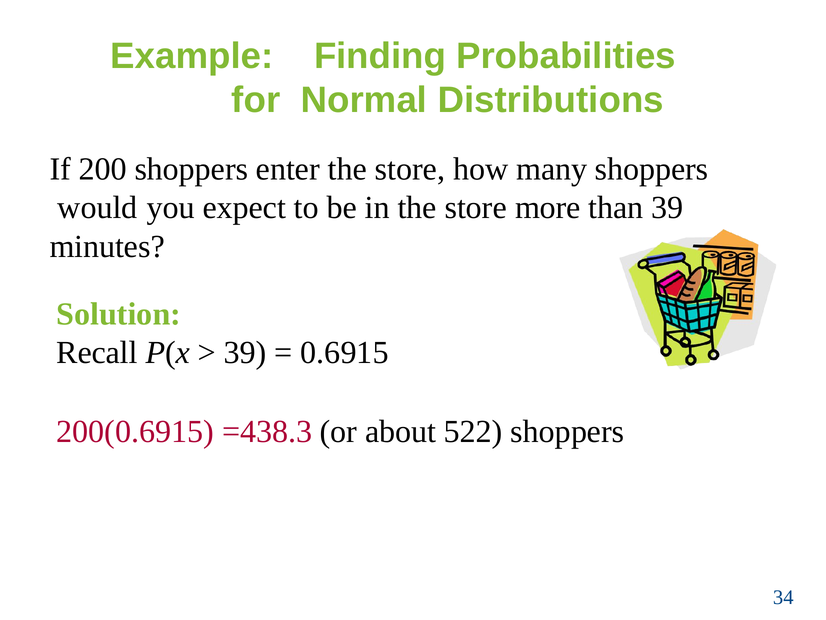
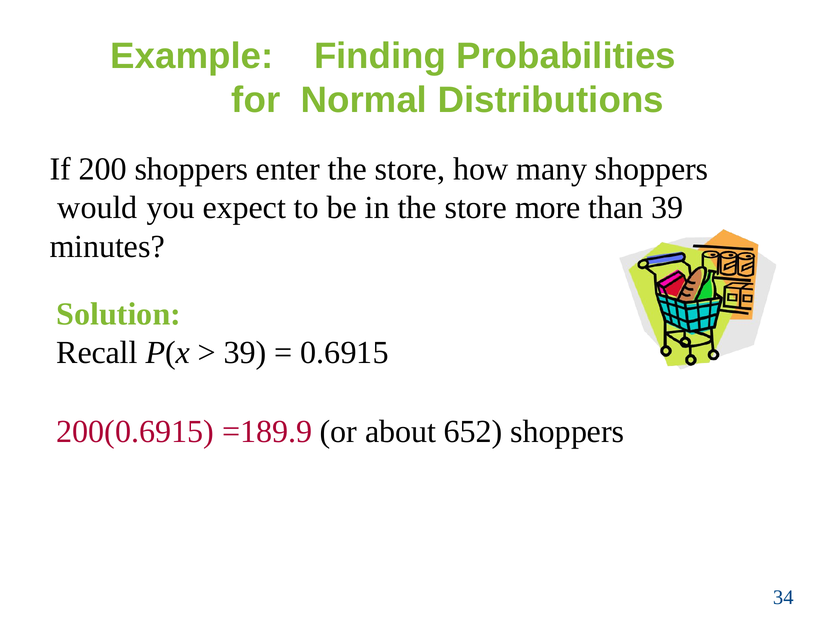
=438.3: =438.3 -> =189.9 (267, 431)
522: 522 -> 652 (473, 431)
